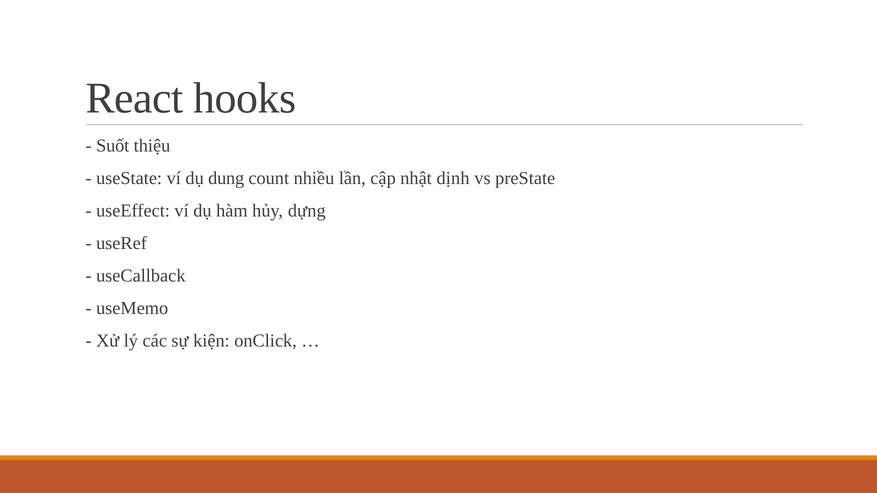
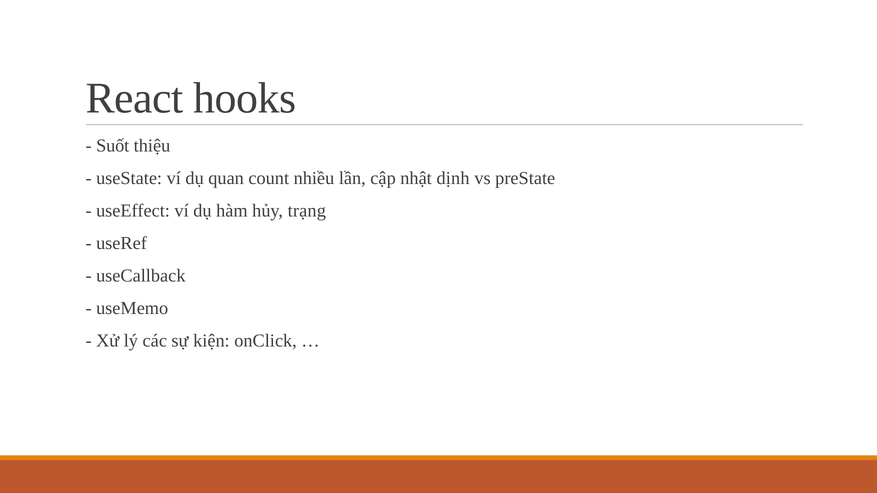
dung: dung -> quan (226, 178)
dựng: dựng -> trạng (307, 211)
